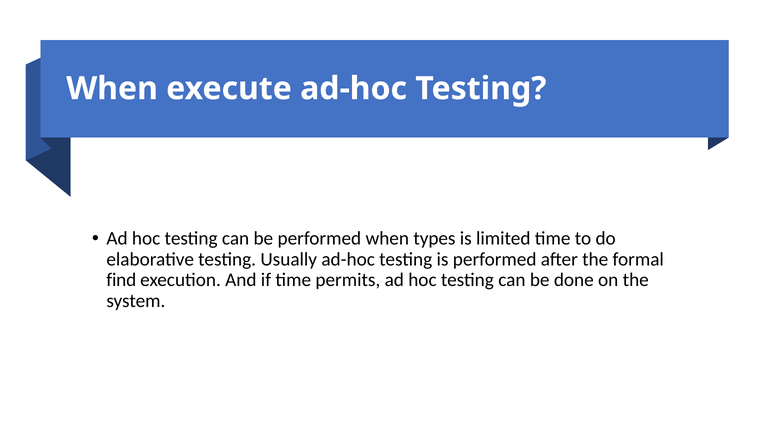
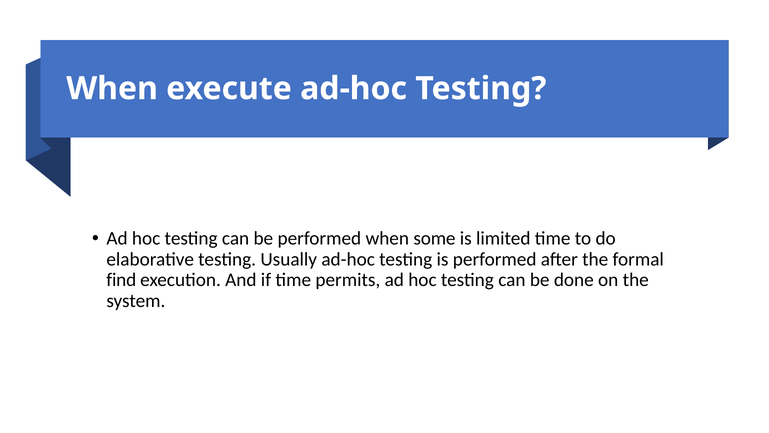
types: types -> some (434, 238)
